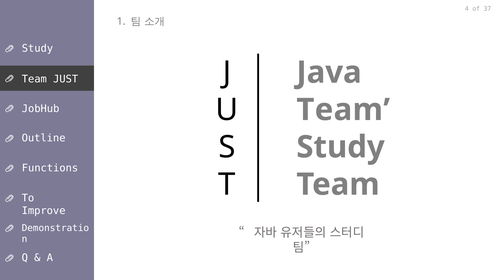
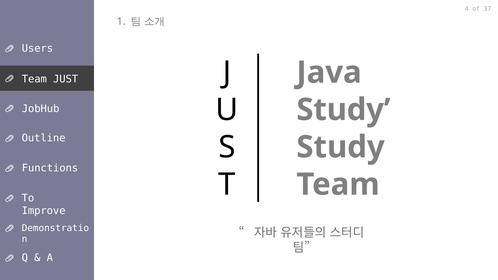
Study: Study -> Users (37, 48)
Team: Team -> Study (343, 110)
